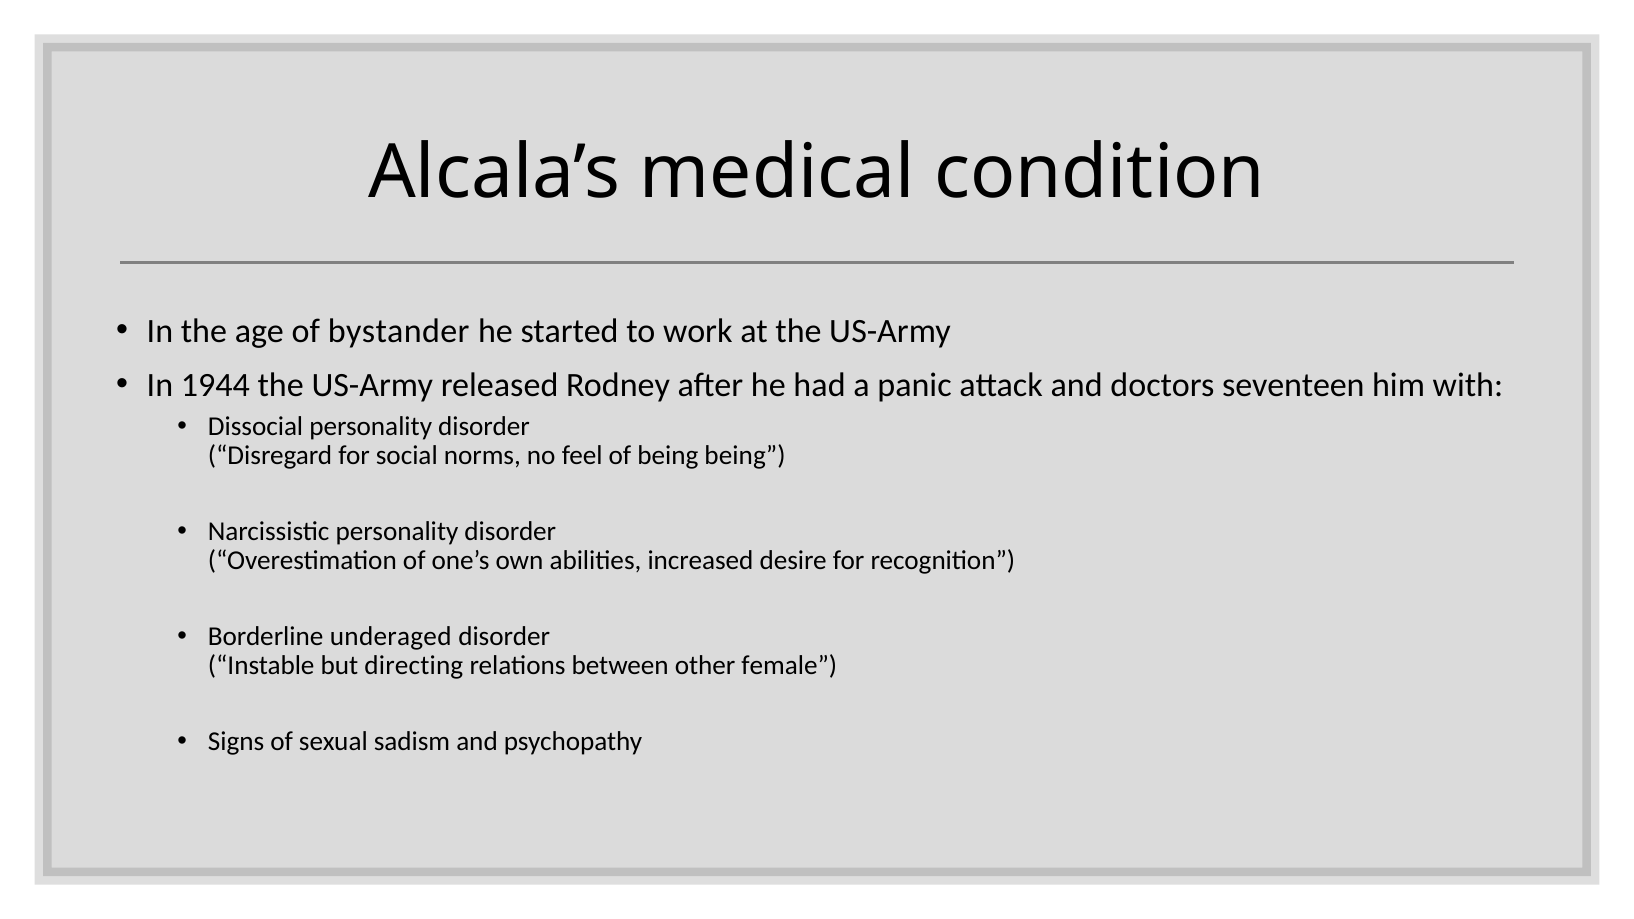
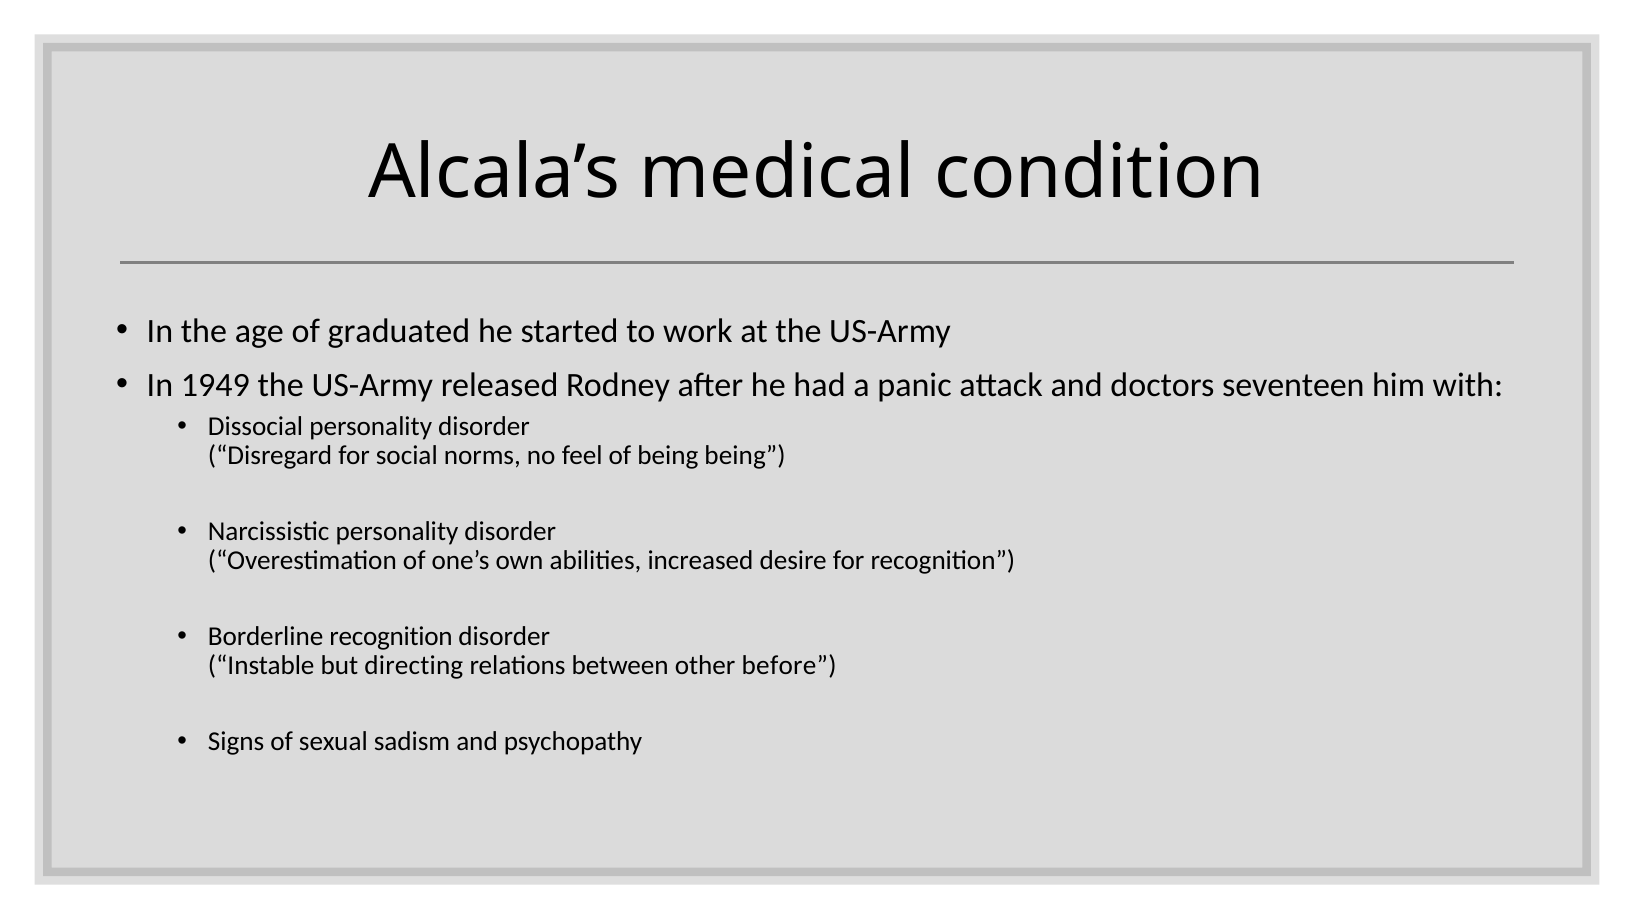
bystander: bystander -> graduated (399, 331)
1944: 1944 -> 1949 (215, 385)
Borderline underaged: underaged -> recognition (391, 636)
female: female -> before (789, 666)
